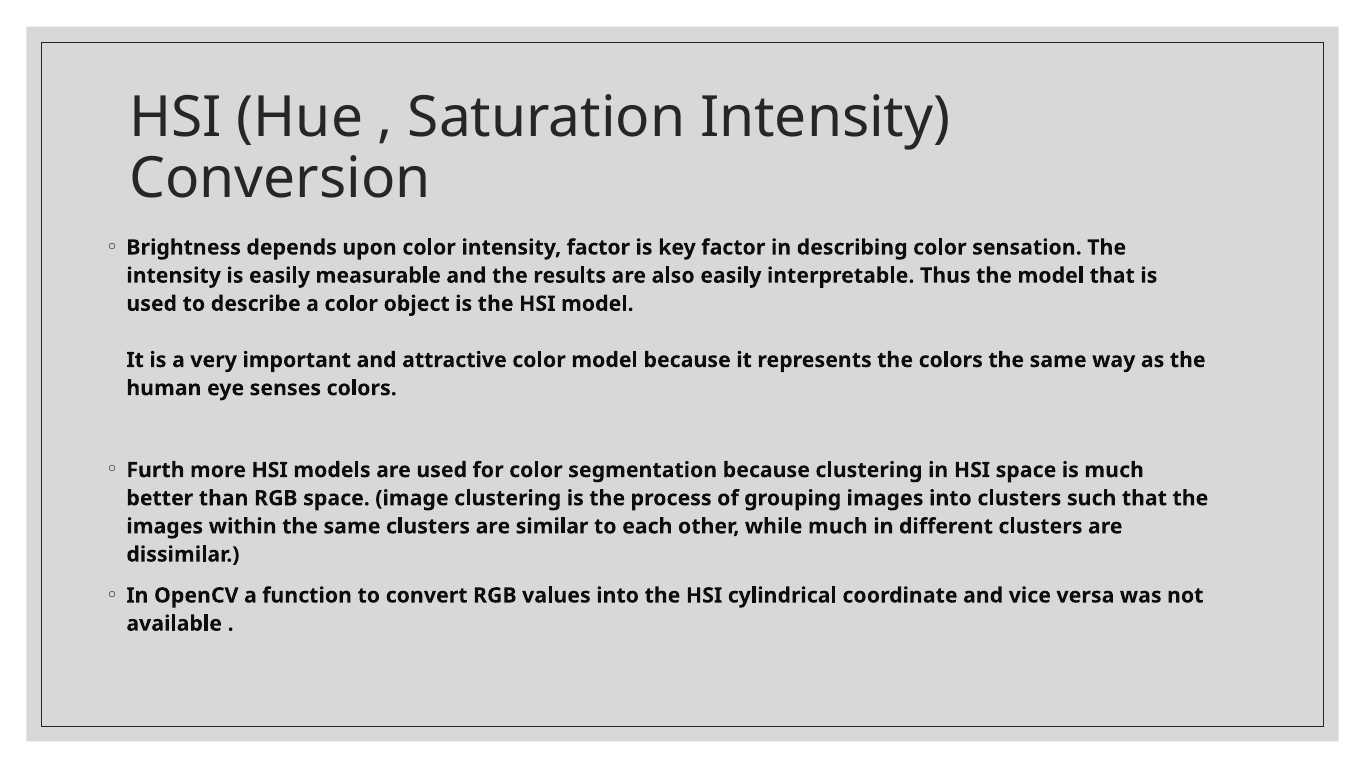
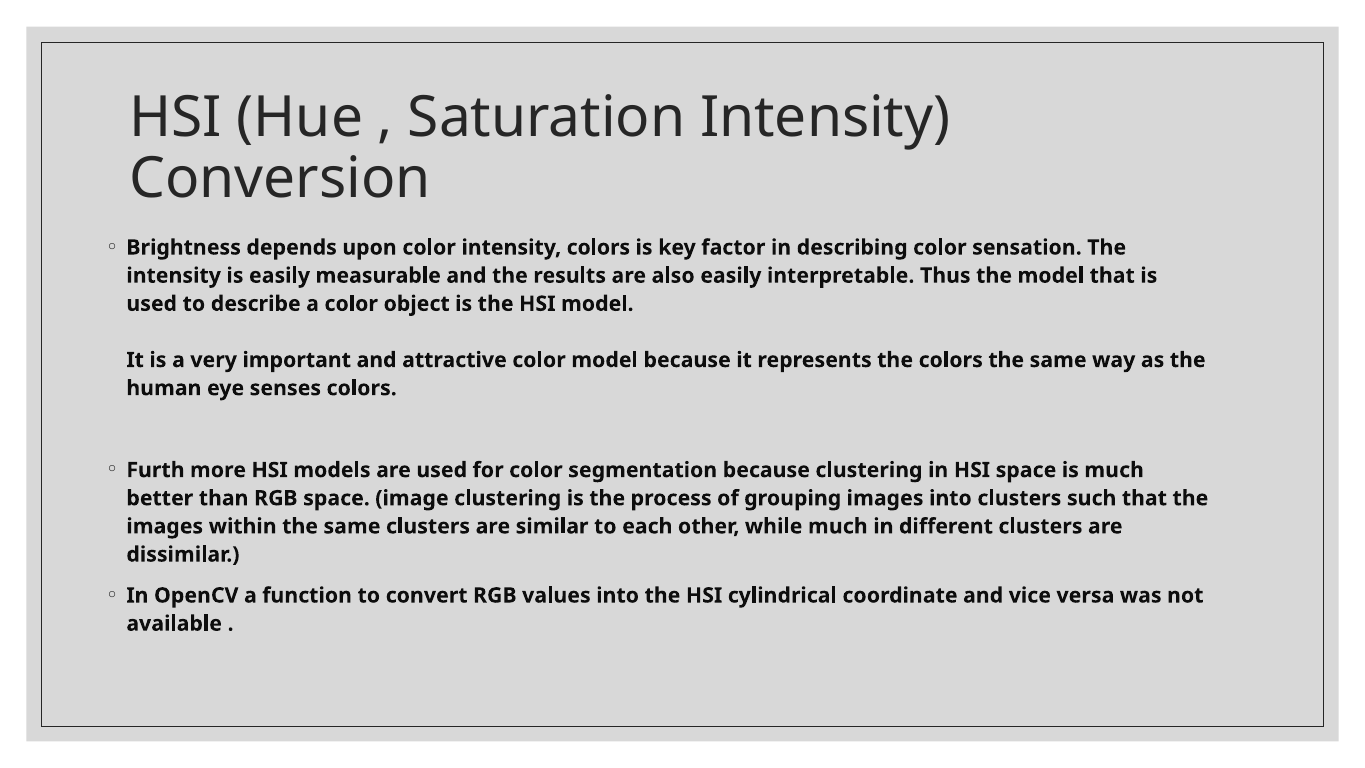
intensity factor: factor -> colors (598, 247)
